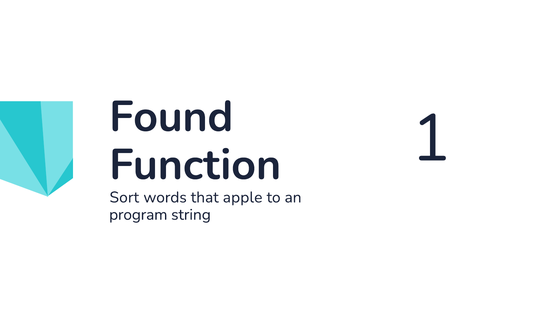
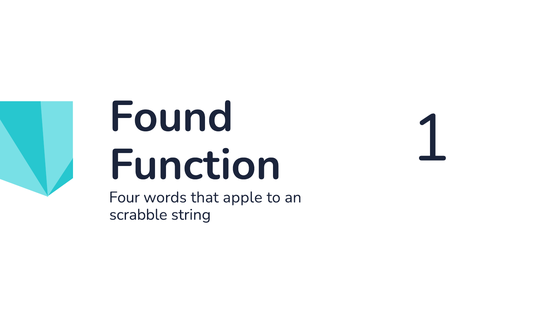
Sort: Sort -> Four (124, 197)
program: program -> scrabble (138, 214)
